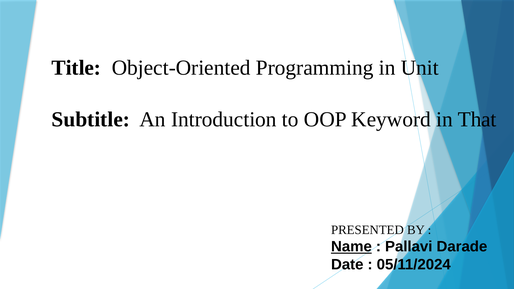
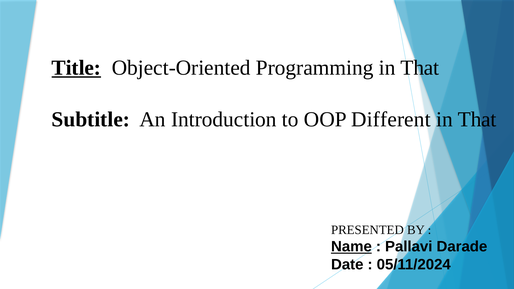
Title underline: none -> present (76, 68)
Programming in Unit: Unit -> That (420, 68)
Keyword: Keyword -> Different (391, 119)
